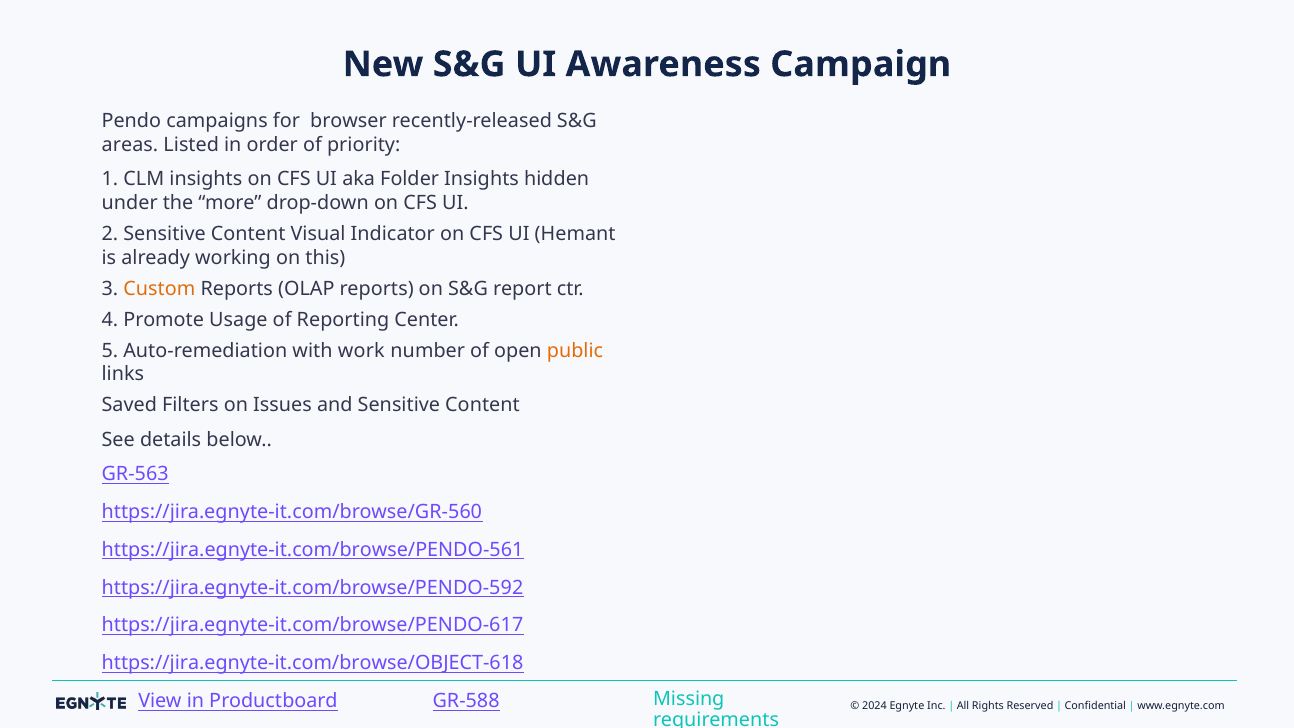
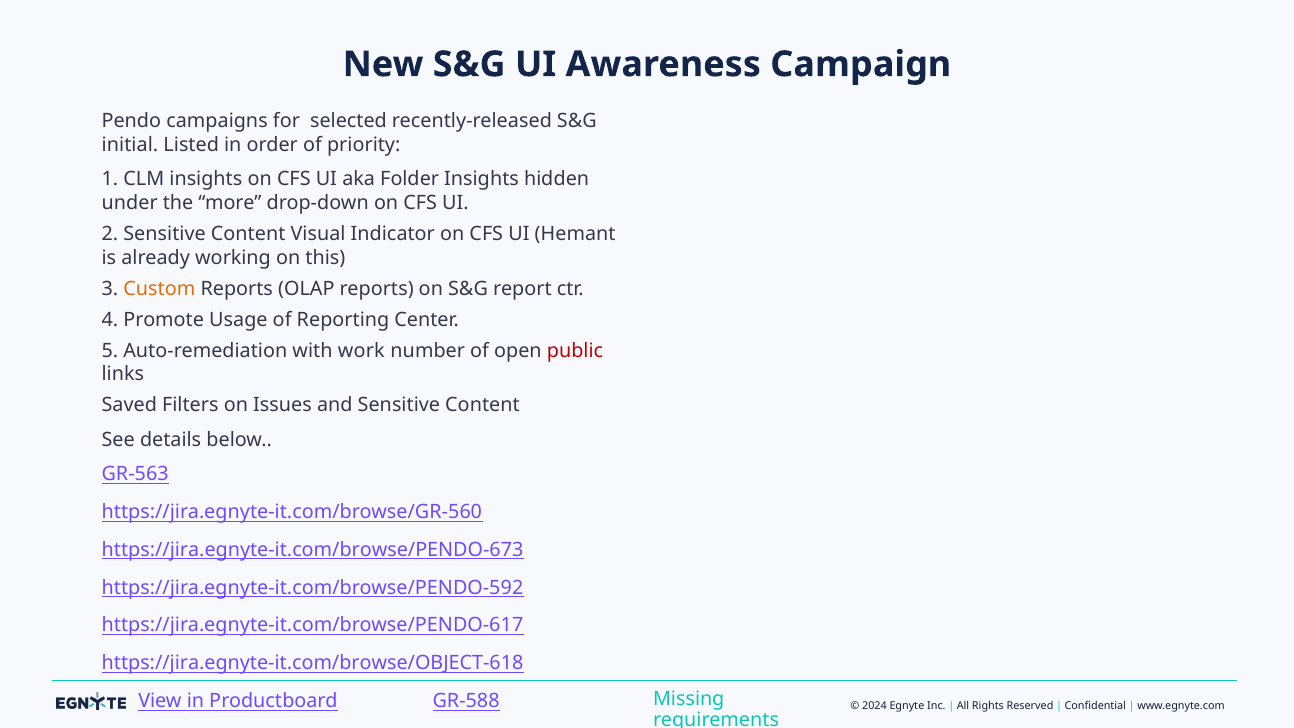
browser: browser -> selected (348, 121)
areas: areas -> initial (130, 145)
public colour: orange -> red (575, 351)
https://jira.egnyte-it.com/browse/PENDO-561: https://jira.egnyte-it.com/browse/PENDO-561 -> https://jira.egnyte-it.com/browse/PENDO-673 (313, 550)
